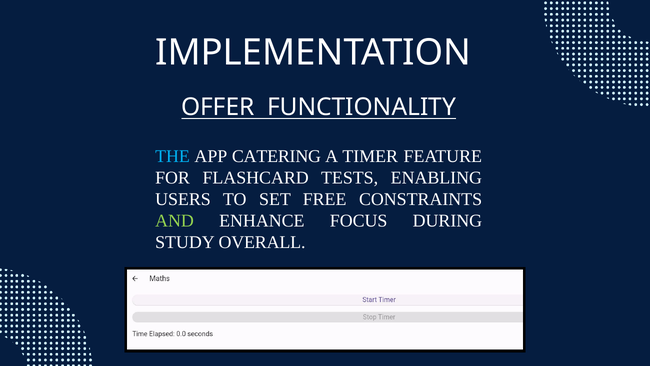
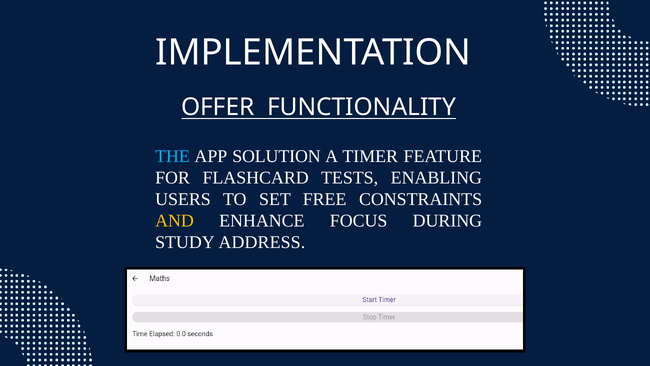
CATERING: CATERING -> SOLUTION (276, 156)
AND colour: light green -> yellow (175, 221)
OVERALL: OVERALL -> ADDRESS (262, 242)
